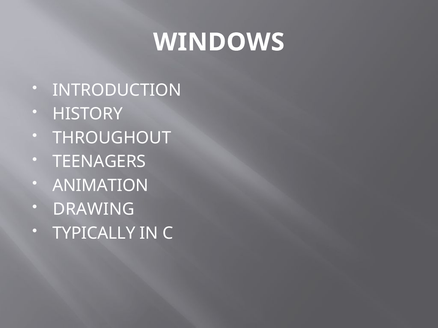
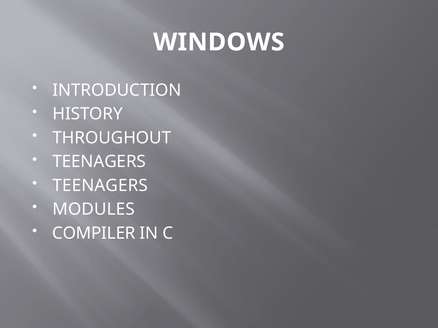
ANIMATION: ANIMATION -> TEENAGERS (100, 186)
DRAWING: DRAWING -> MODULES (94, 210)
TYPICALLY: TYPICALLY -> COMPILER (94, 233)
